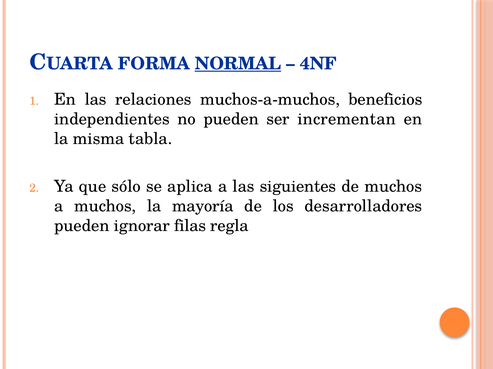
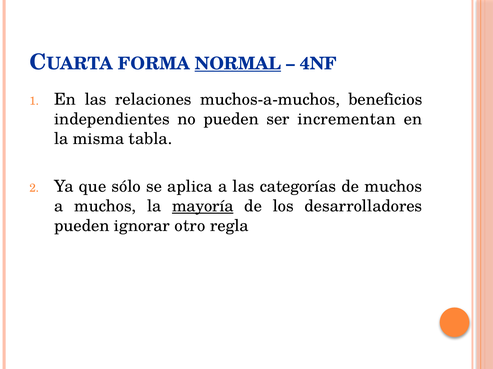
siguientes: siguientes -> categorías (298, 187)
mayoría underline: none -> present (203, 207)
filas: filas -> otro (190, 226)
